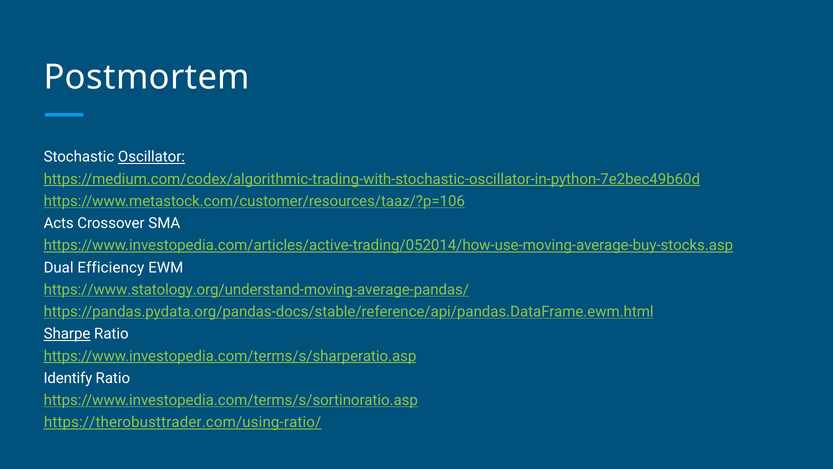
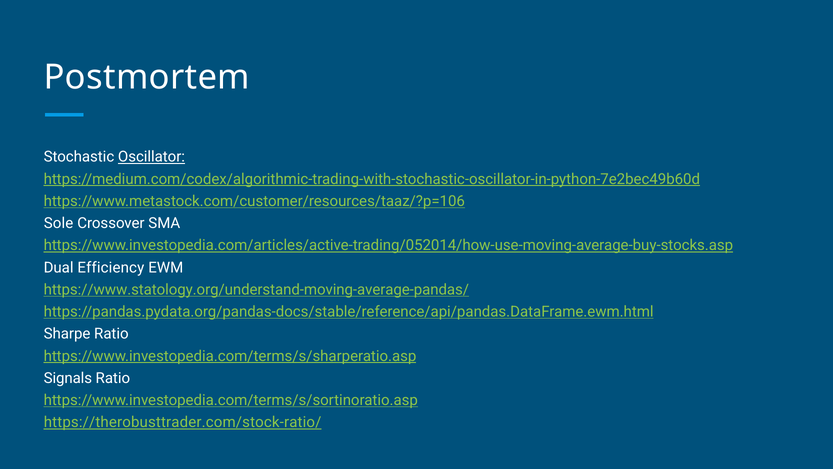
Acts: Acts -> Sole (59, 223)
Sharpe underline: present -> none (67, 334)
Identify: Identify -> Signals (68, 378)
https://therobusttrader.com/using-ratio/: https://therobusttrader.com/using-ratio/ -> https://therobusttrader.com/stock-ratio/ (183, 422)
